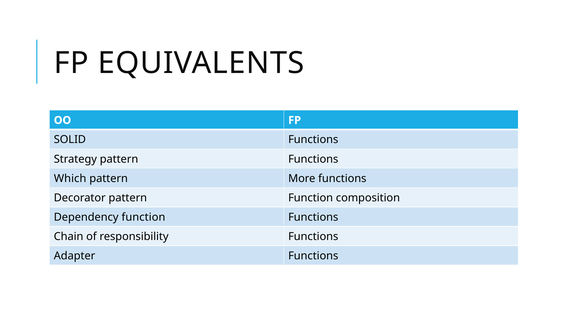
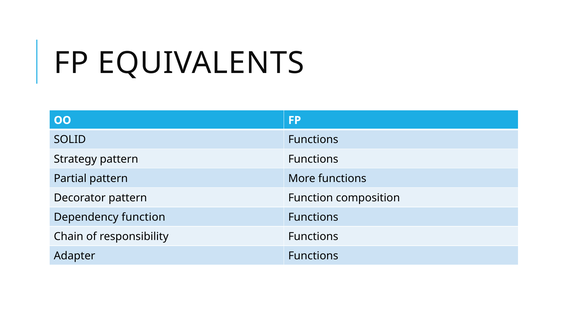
Which: Which -> Partial (70, 179)
